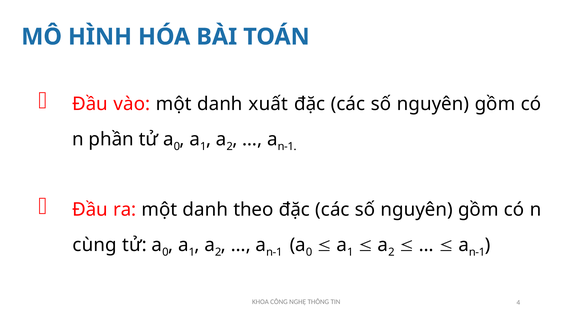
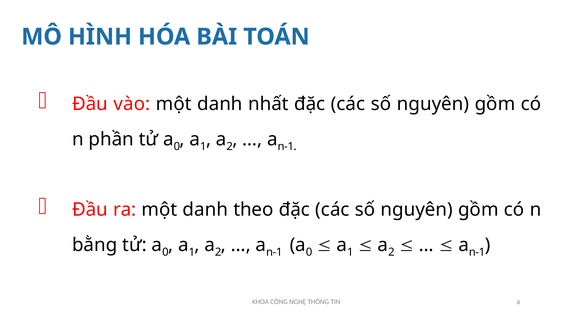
xuất: xuất -> nhất (268, 104)
cùng: cùng -> bằng (95, 245)
